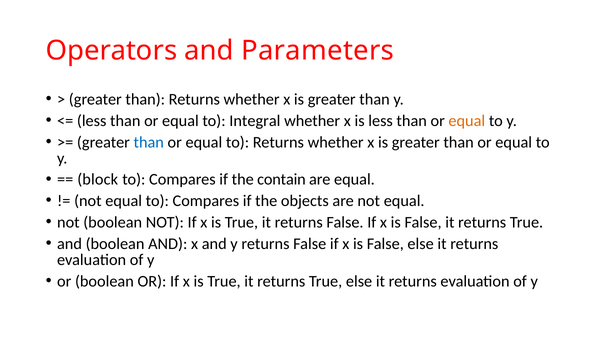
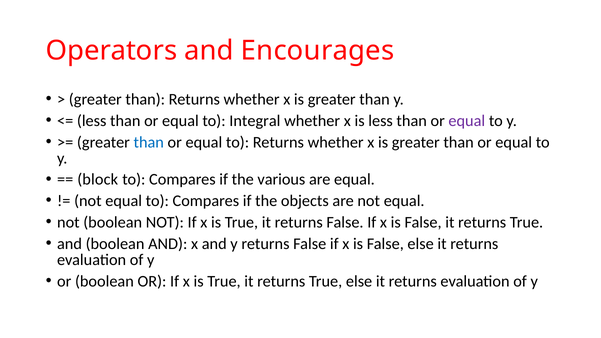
Parameters: Parameters -> Encourages (318, 50)
equal colour: orange -> purple (467, 121)
contain: contain -> various (281, 180)
